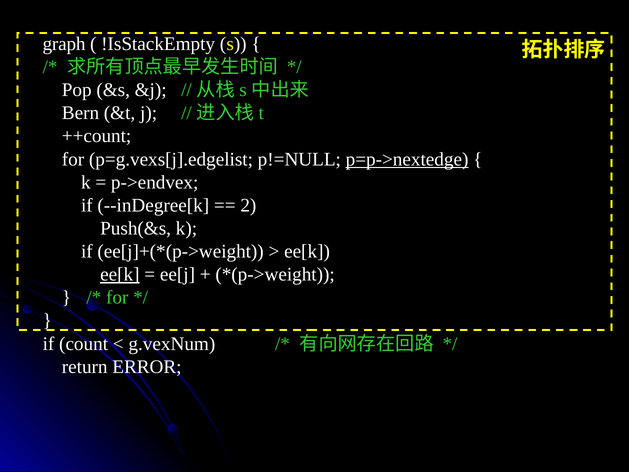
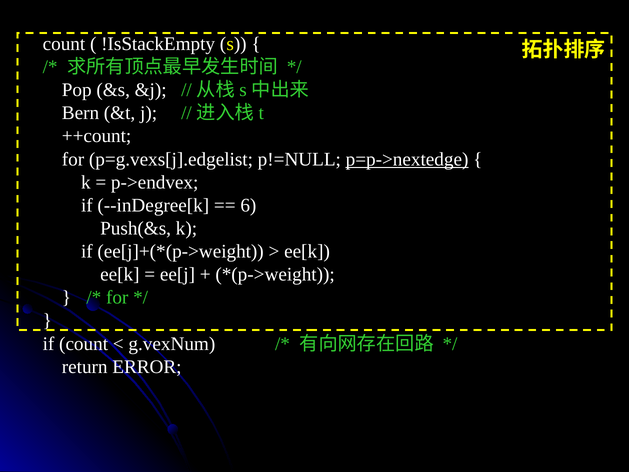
graph: graph -> count (64, 44)
2: 2 -> 6 (248, 205)
ee[k underline: present -> none (120, 274)
